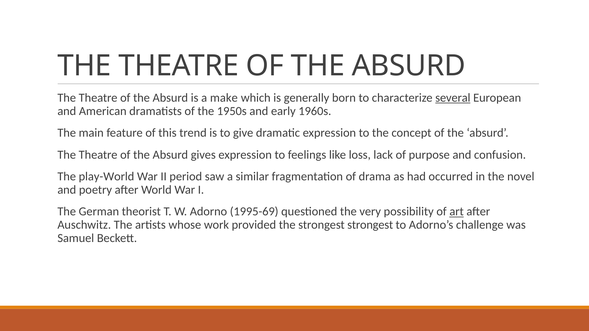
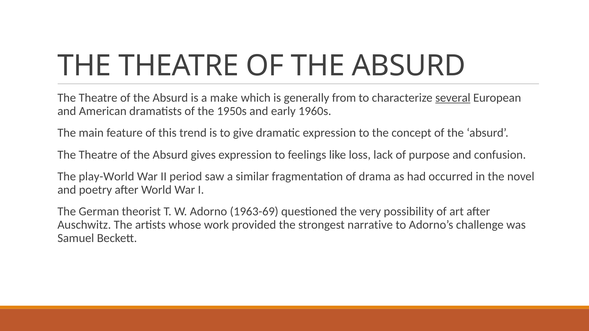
born: born -> from (344, 98)
1995-69: 1995-69 -> 1963-69 (254, 212)
art underline: present -> none (457, 212)
strongest strongest: strongest -> narrative (370, 225)
